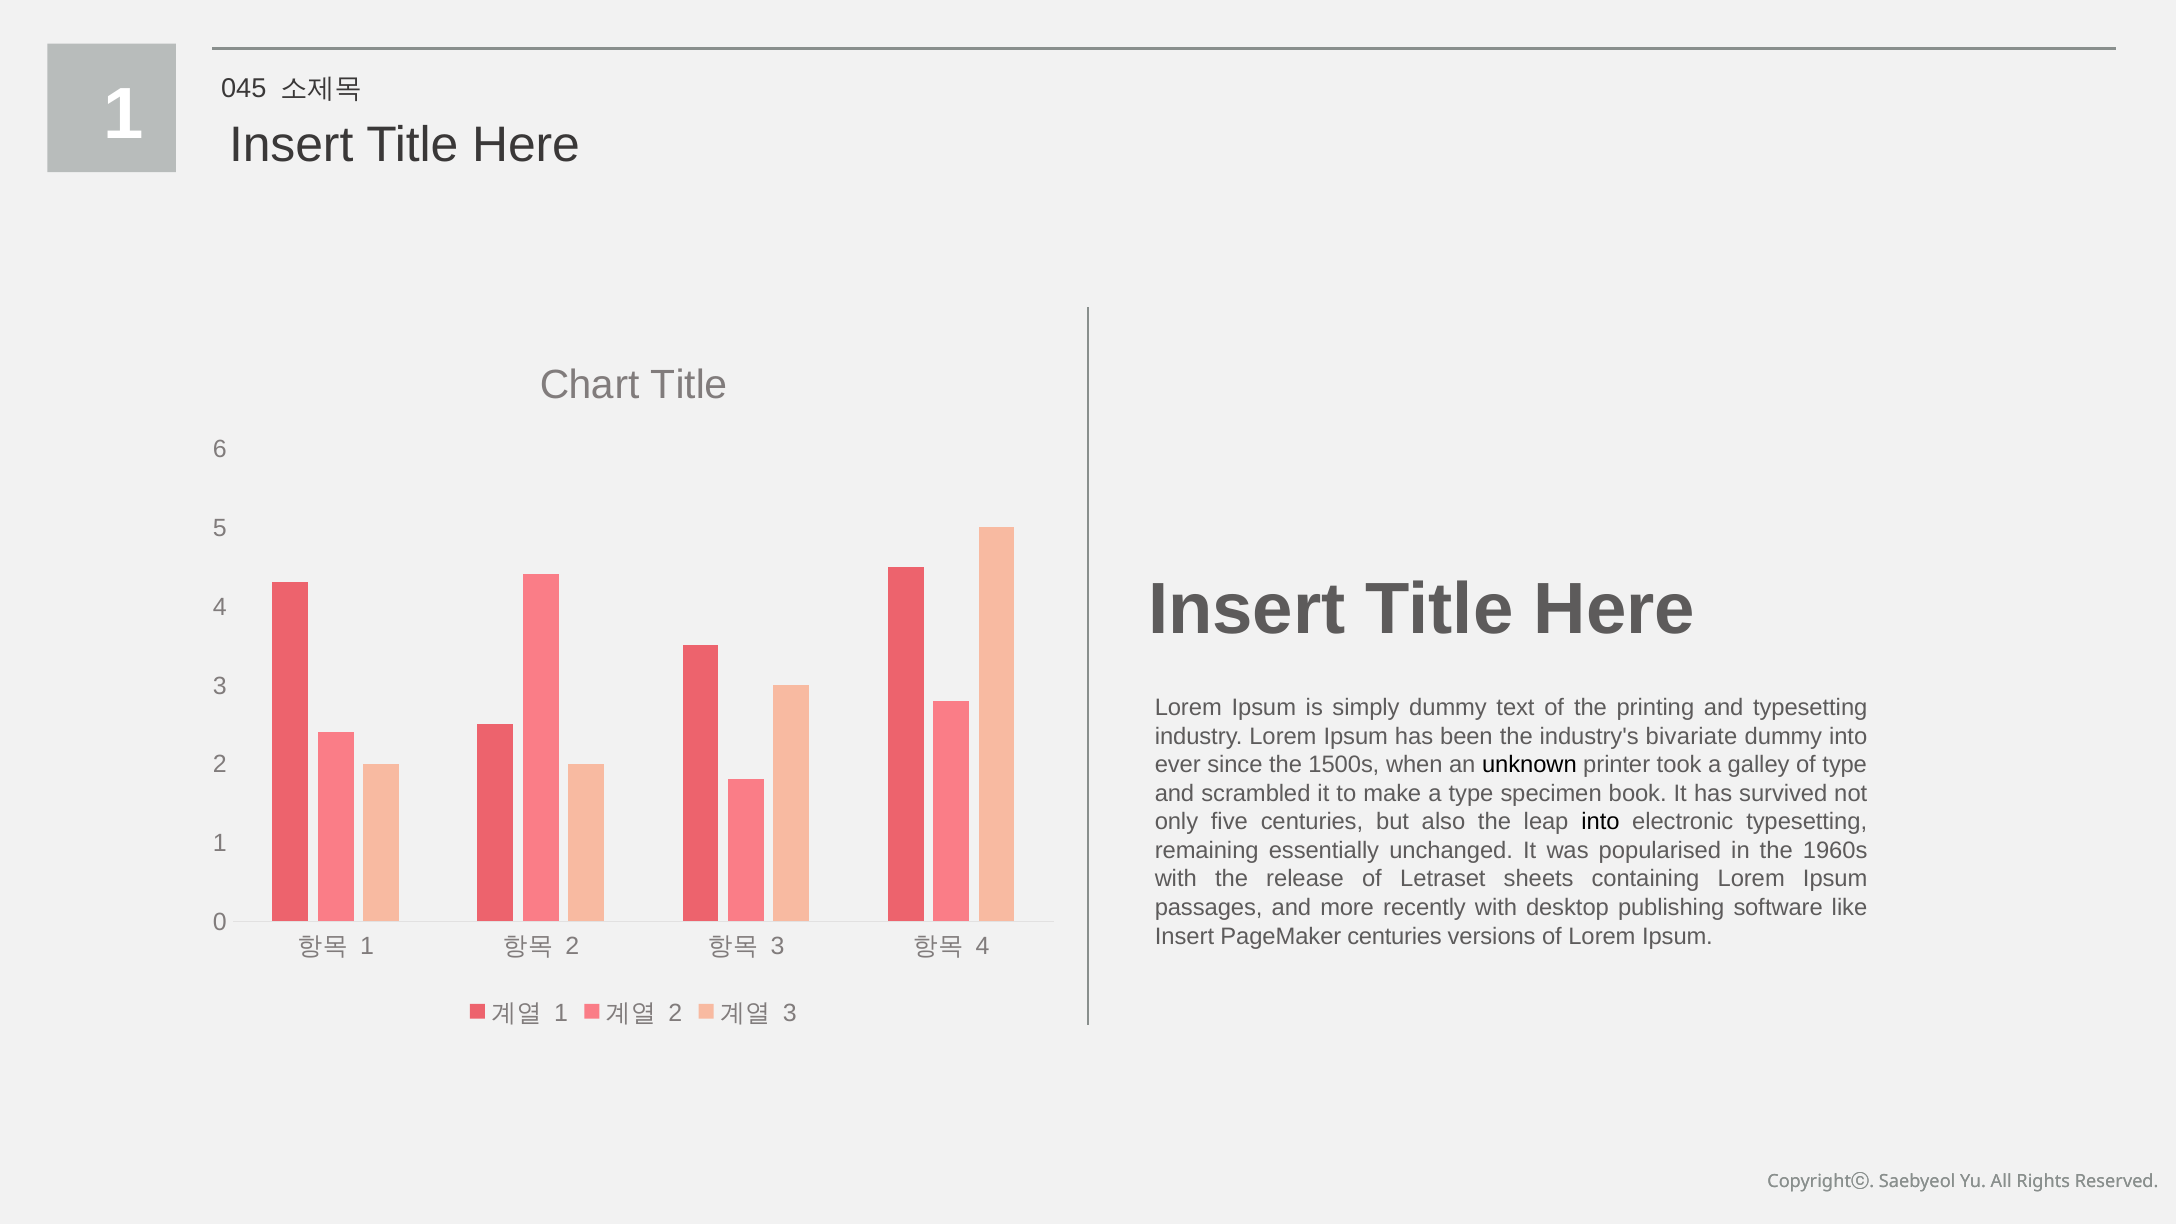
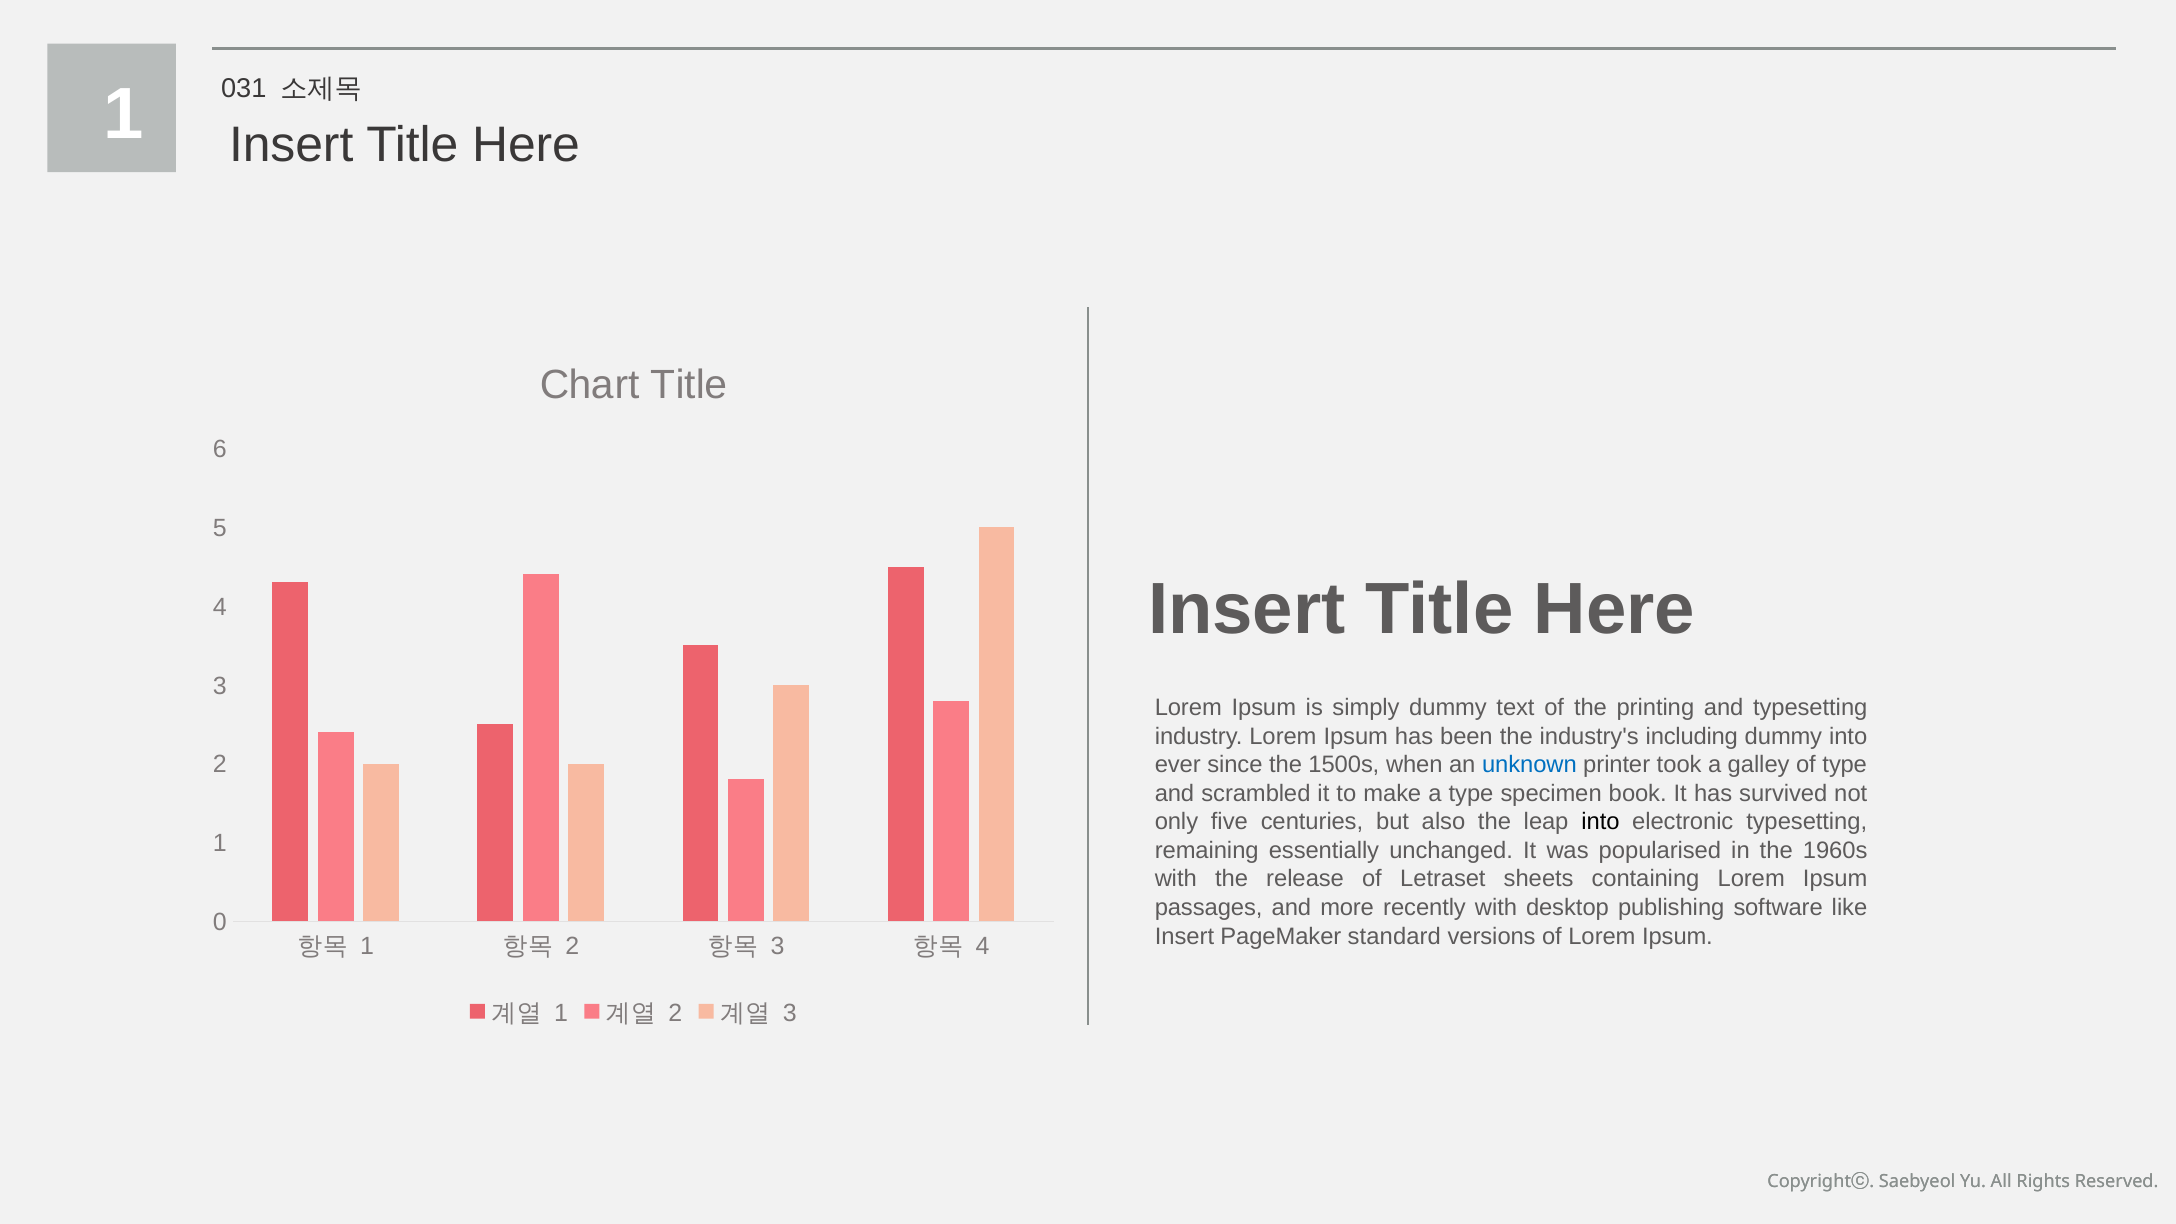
045: 045 -> 031 (244, 89)
bivariate: bivariate -> including (1692, 737)
unknown colour: black -> blue (1529, 765)
PageMaker centuries: centuries -> standard (1394, 936)
